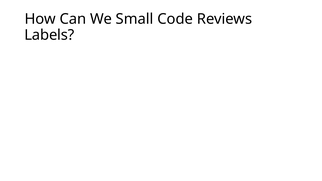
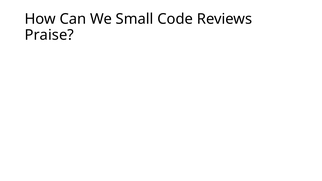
Labels: Labels -> Praise (49, 35)
